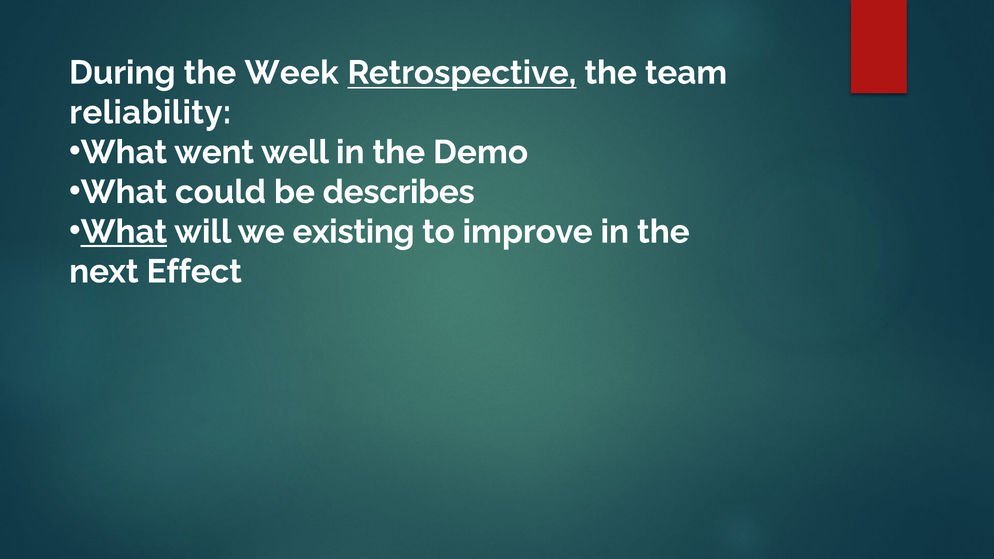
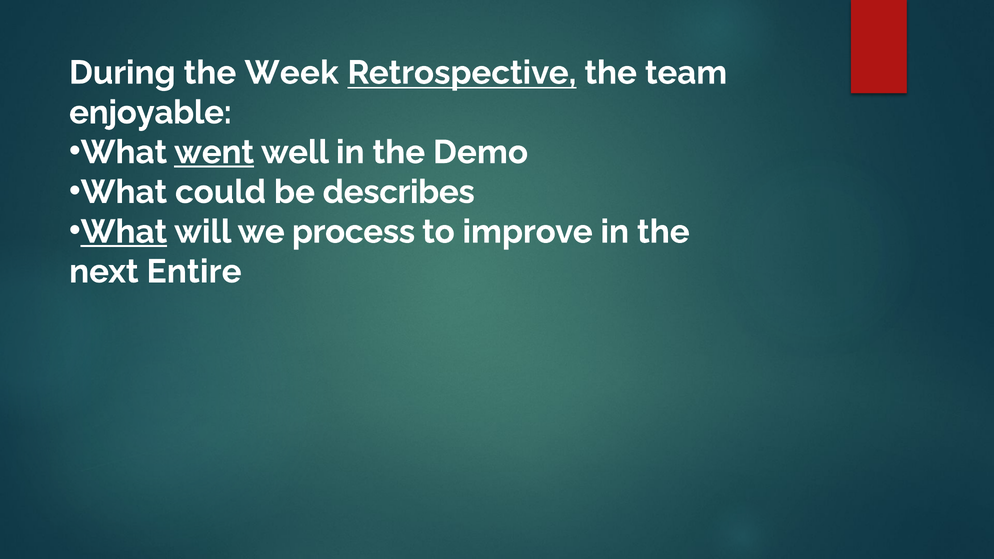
reliability: reliability -> enjoyable (150, 112)
went underline: none -> present (214, 152)
existing: existing -> process (354, 232)
Effect: Effect -> Entire (194, 272)
